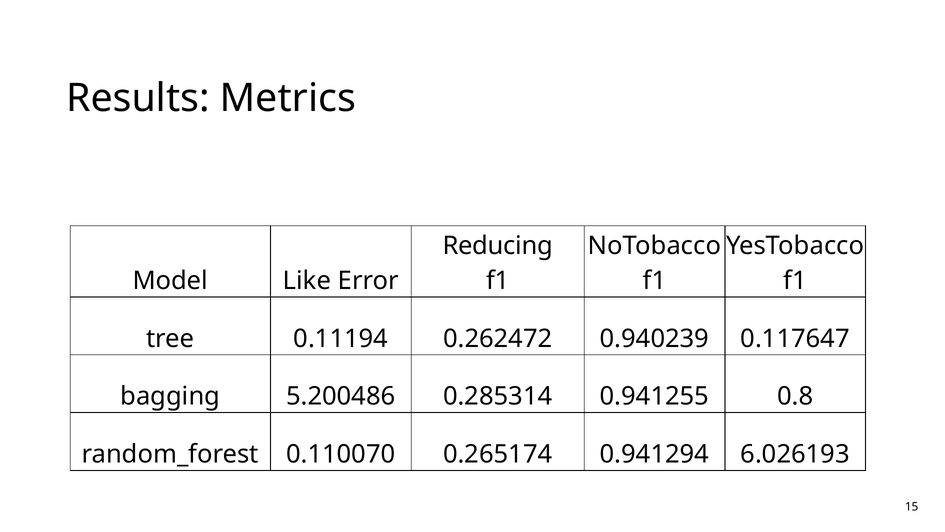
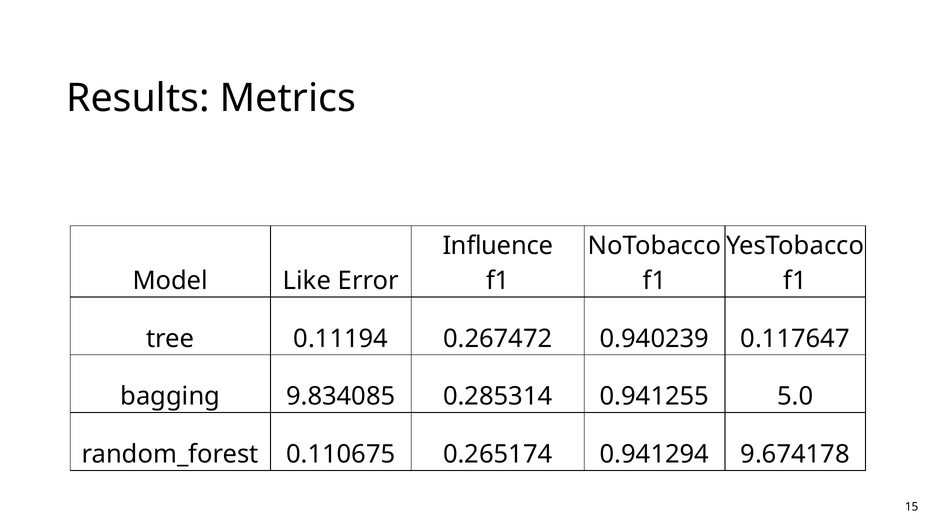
Reducing: Reducing -> Influence (498, 246)
0.262472: 0.262472 -> 0.267472 (498, 338)
5.200486: 5.200486 -> 9.834085 (341, 396)
0.8: 0.8 -> 5.0 (795, 396)
0.110070: 0.110070 -> 0.110675 (341, 454)
6.026193: 6.026193 -> 9.674178 (795, 454)
